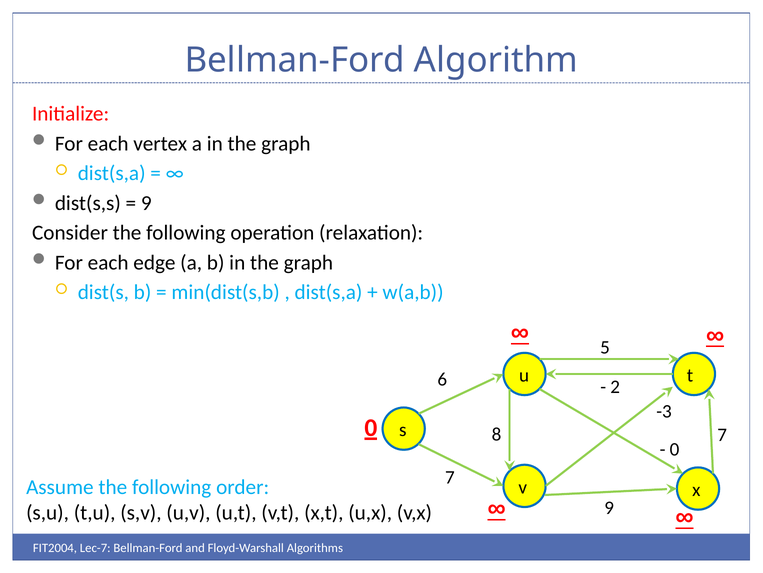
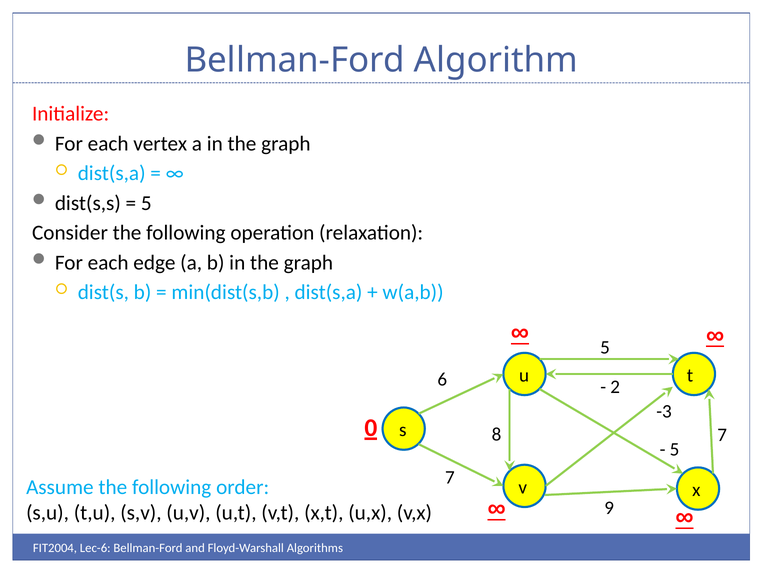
9: 9 -> 5 (146, 203)
0: 0 -> 5 (674, 449)
Lec-7: Lec-7 -> Lec-6 (95, 547)
